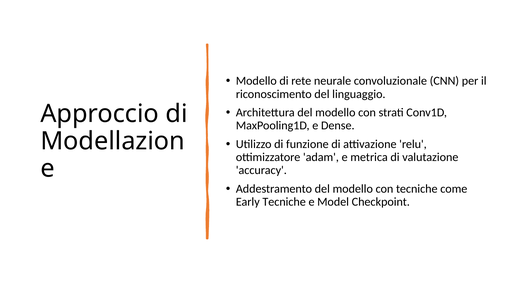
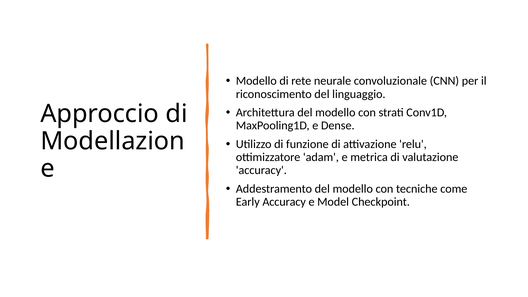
Early Tecniche: Tecniche -> Accuracy (284, 202)
